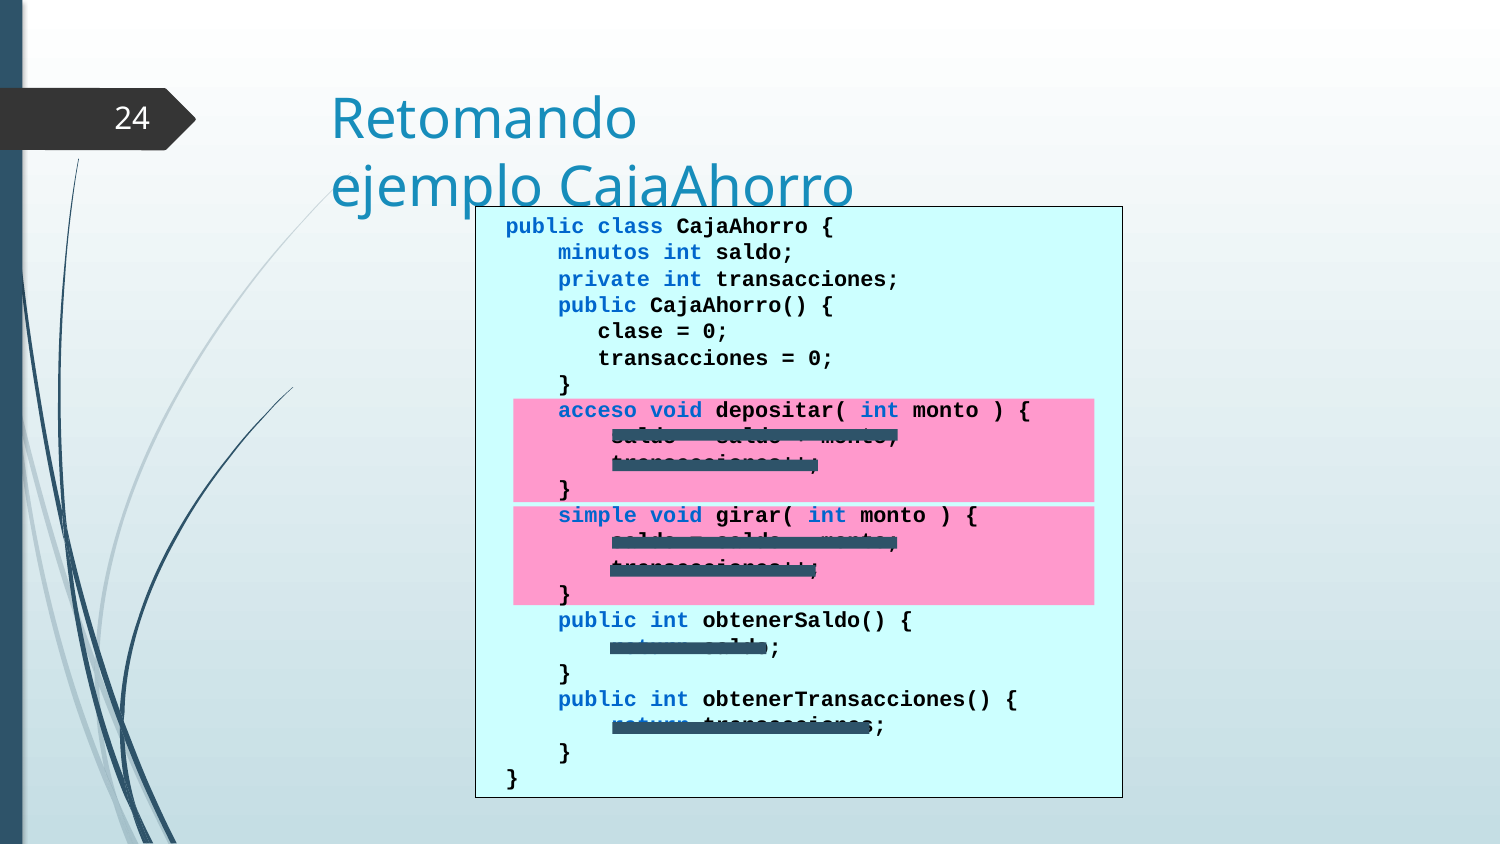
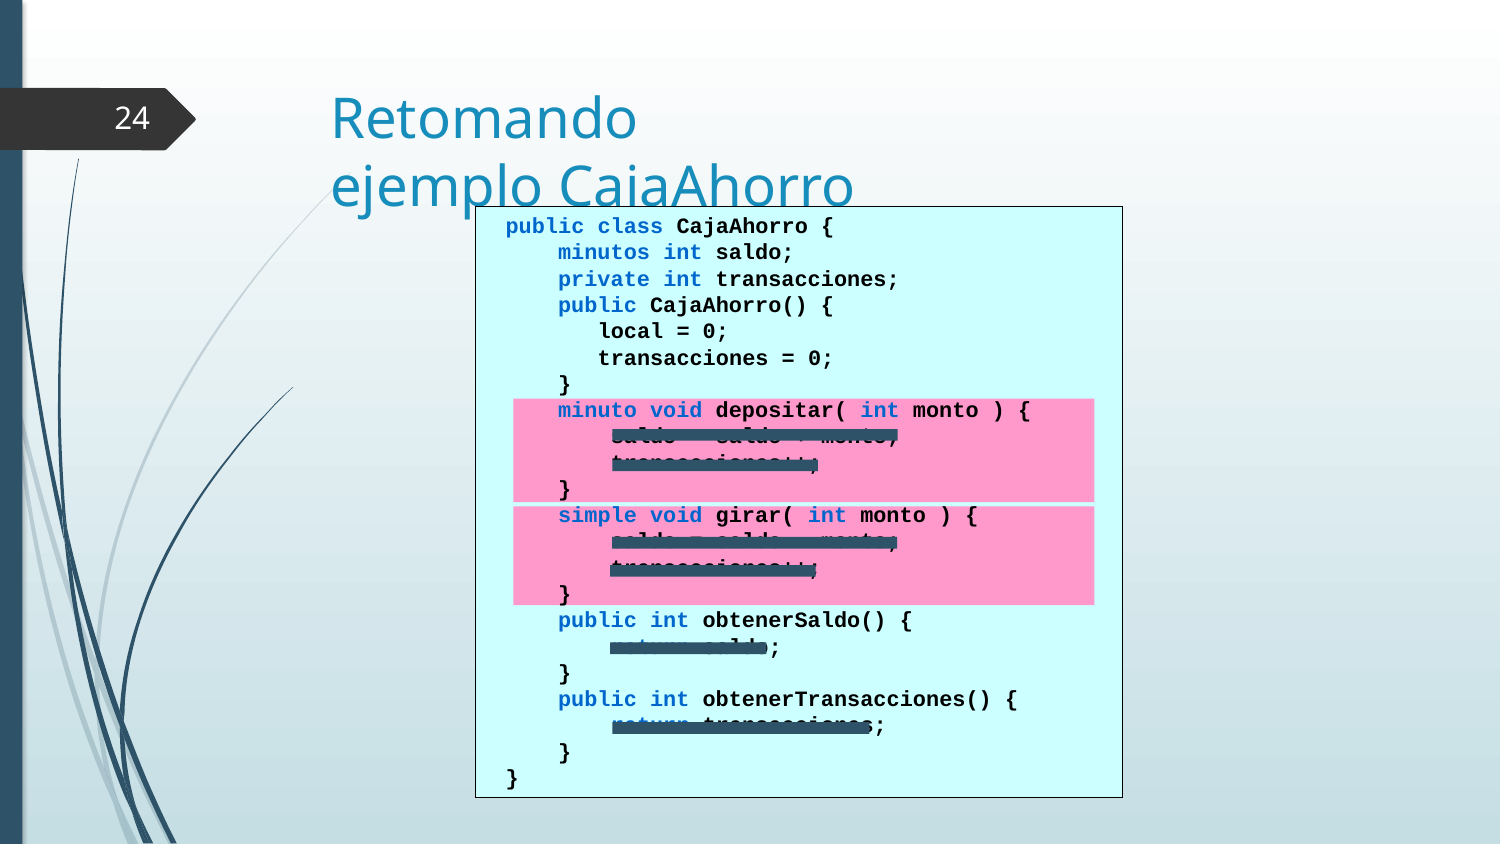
clase: clase -> local (630, 331)
acceso: acceso -> minuto (597, 410)
